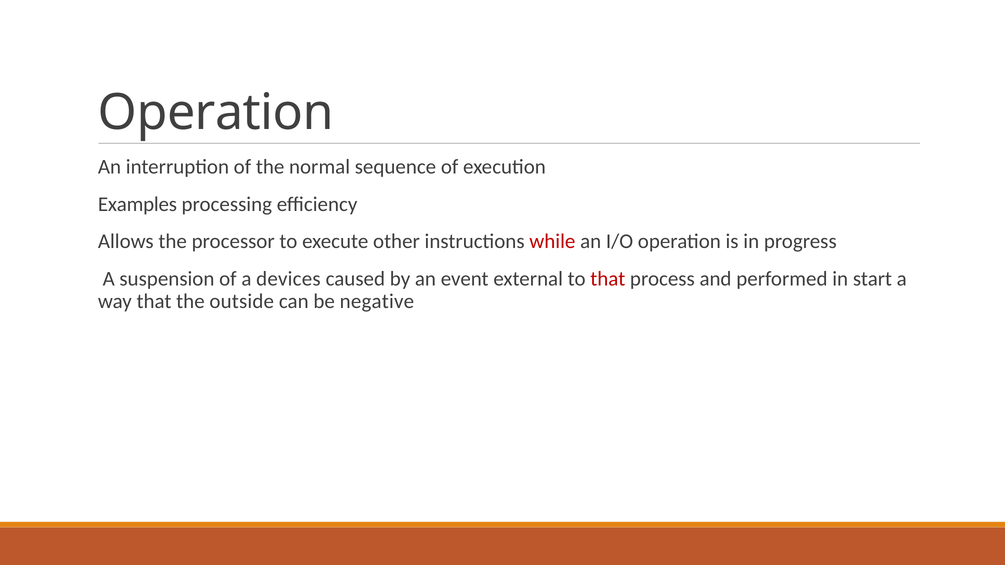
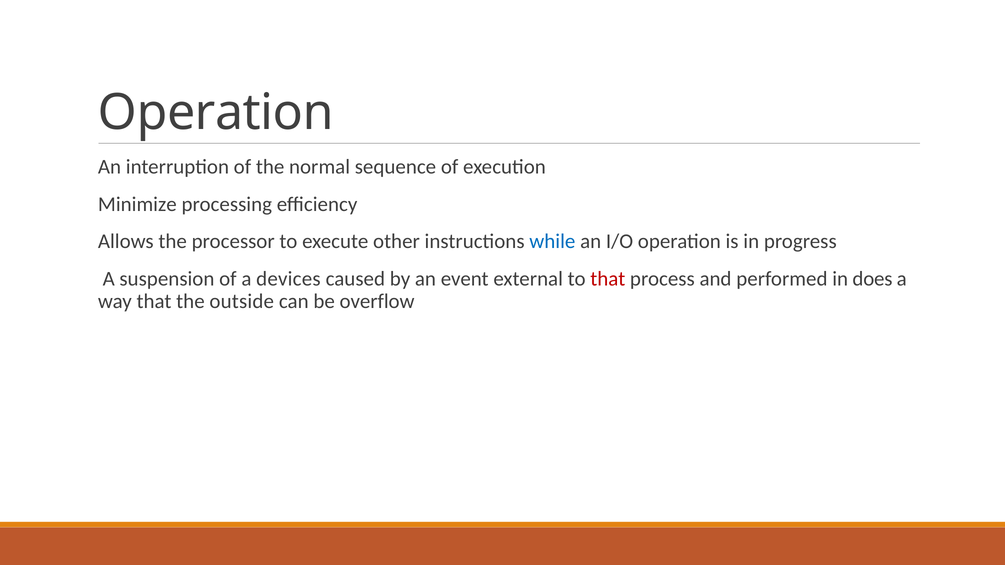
Examples: Examples -> Minimize (137, 204)
while colour: red -> blue (552, 242)
start: start -> does (872, 279)
negative: negative -> overflow (377, 302)
